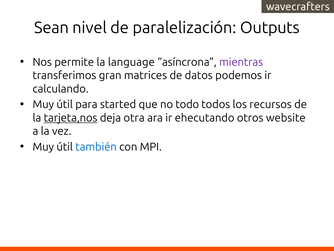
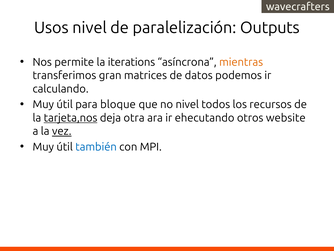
Sean: Sean -> Usos (51, 28)
language: language -> iterations (131, 62)
mientras colour: purple -> orange (241, 62)
started: started -> bloque (118, 104)
no todo: todo -> nivel (187, 104)
vez underline: none -> present (62, 131)
